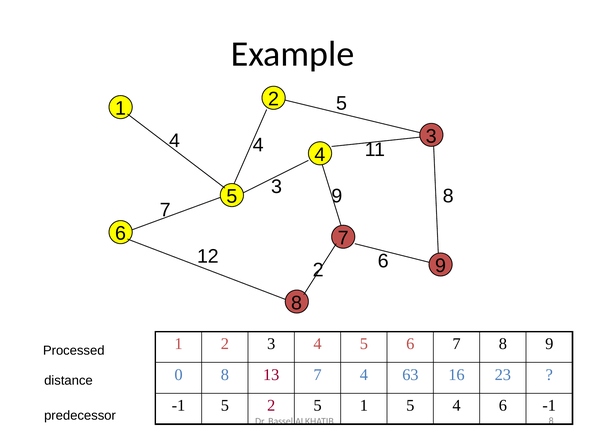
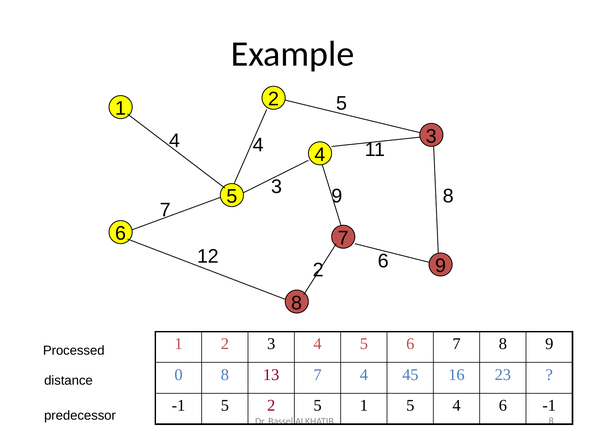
63: 63 -> 45 (410, 375)
